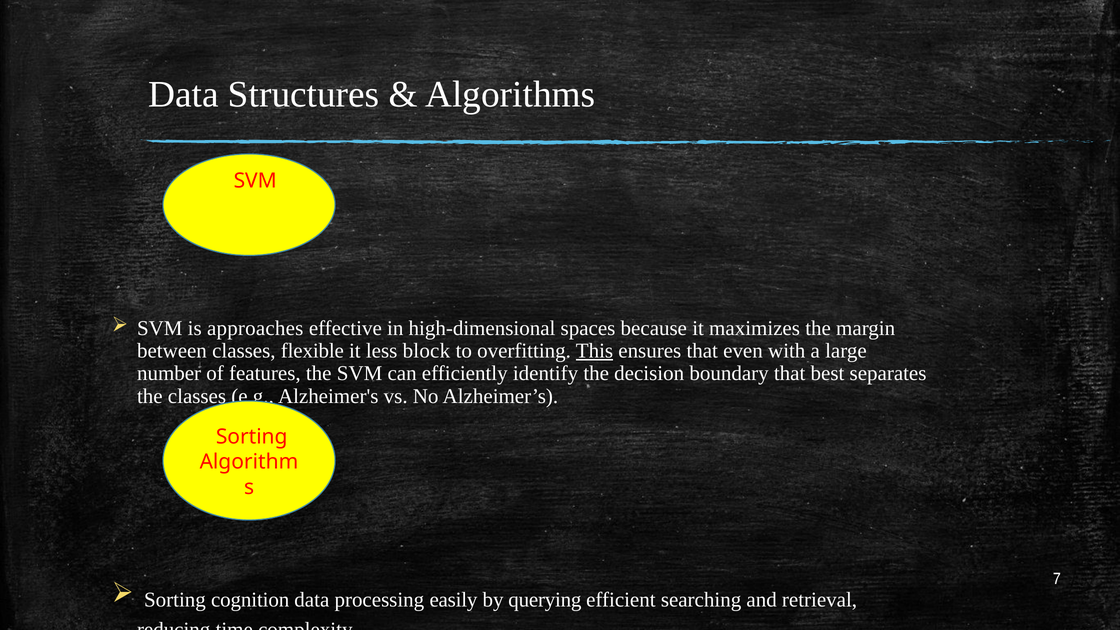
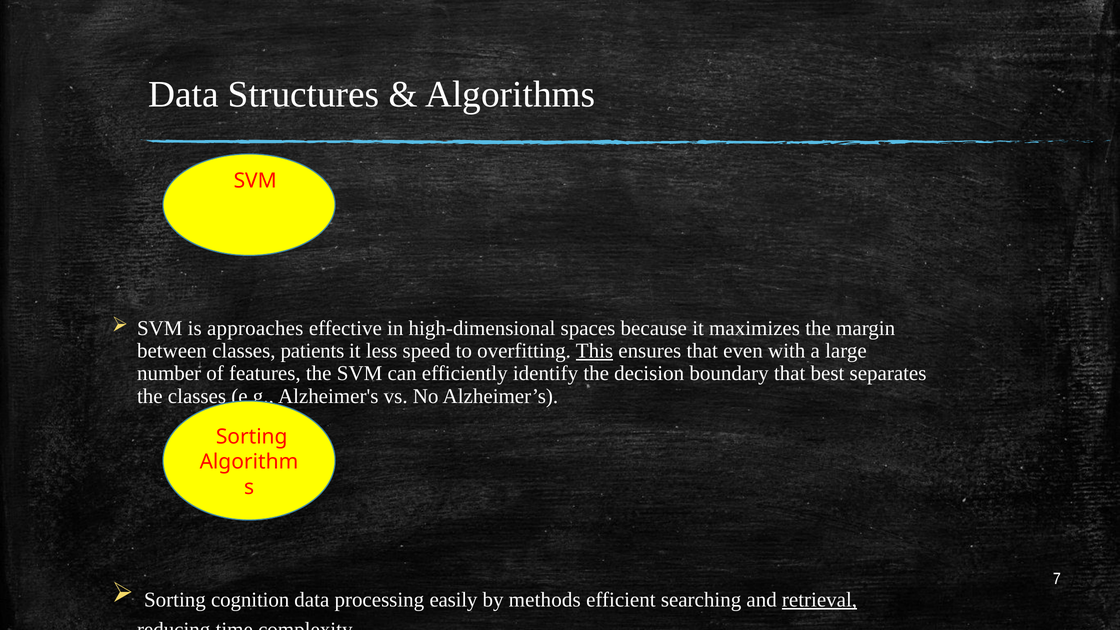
flexible: flexible -> patients (312, 351)
block: block -> speed (427, 351)
querying: querying -> methods (545, 600)
retrieval underline: none -> present (820, 600)
